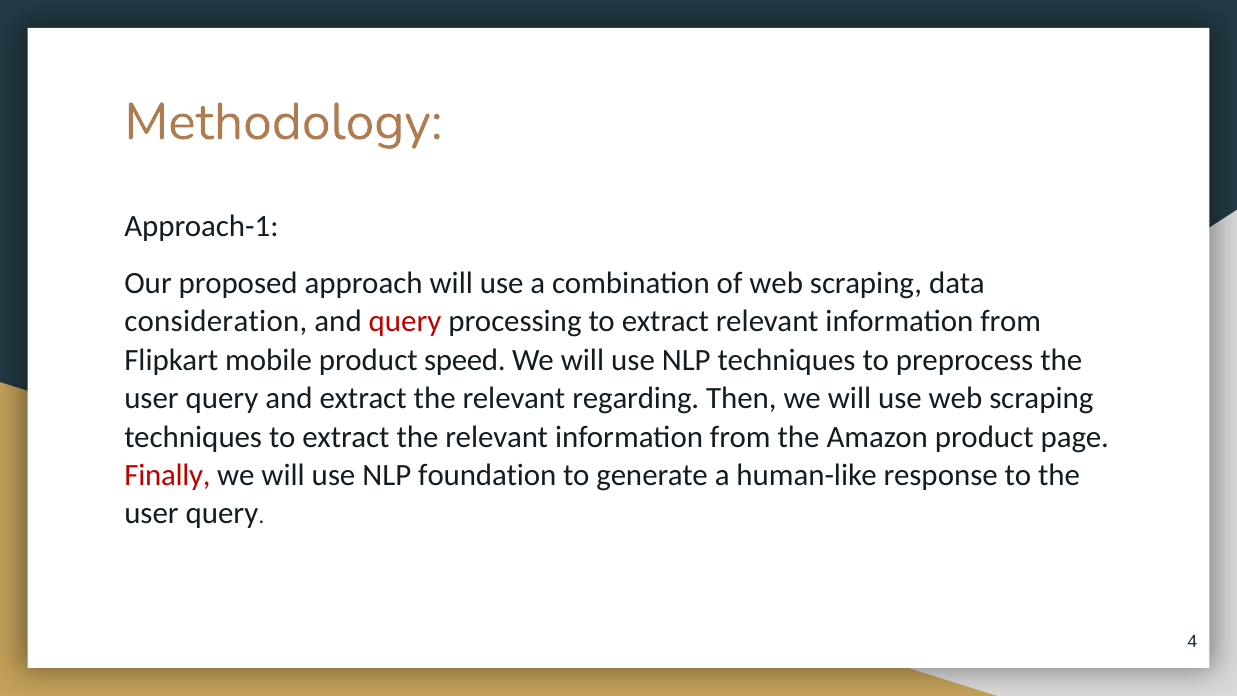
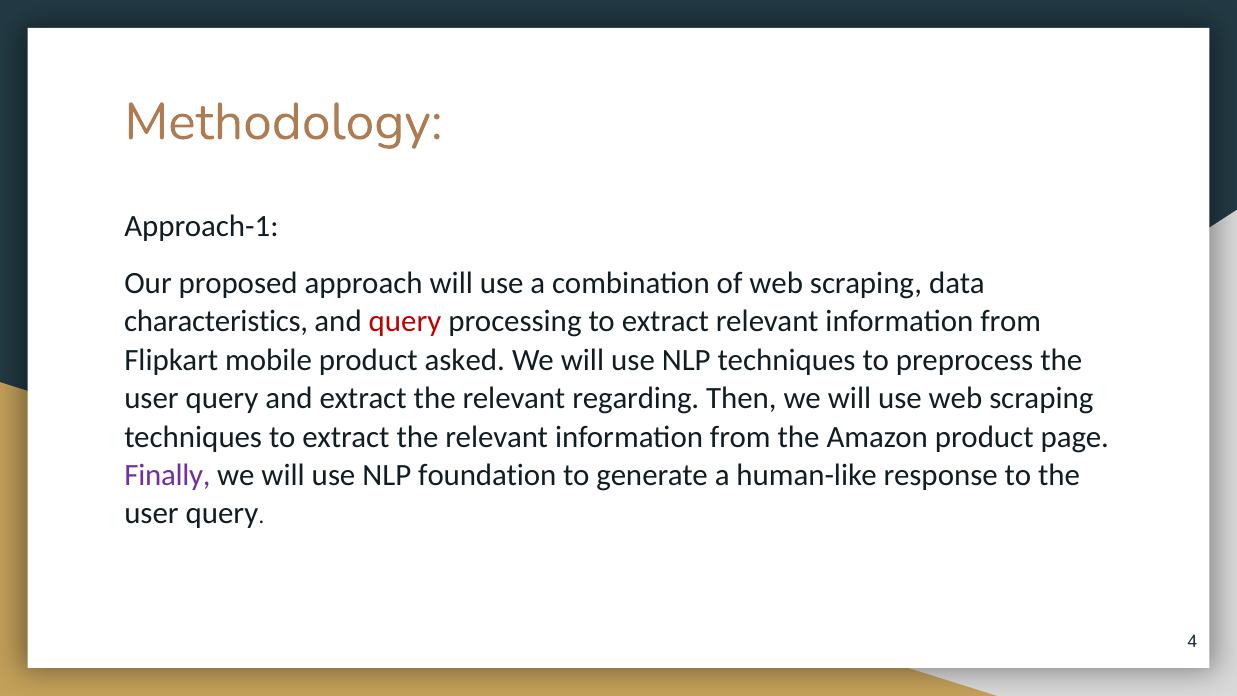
consideration: consideration -> characteristics (216, 322)
speed: speed -> asked (465, 360)
Finally colour: red -> purple (167, 475)
